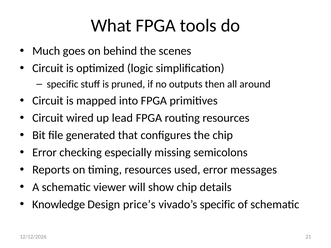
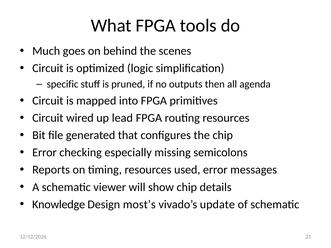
around: around -> agenda (255, 84)
price’s: price’s -> most’s (139, 205)
vivado’s specific: specific -> update (217, 205)
